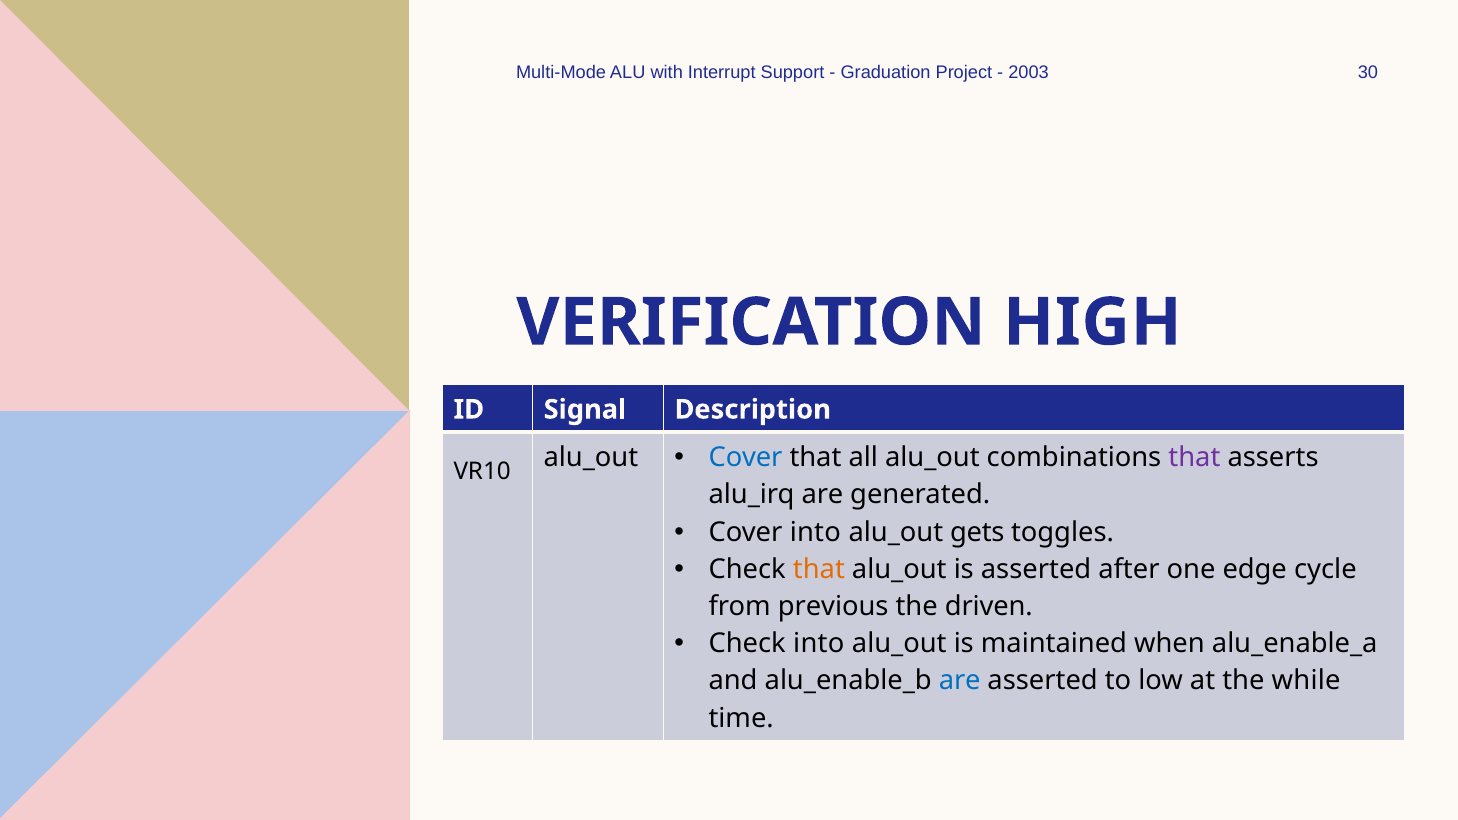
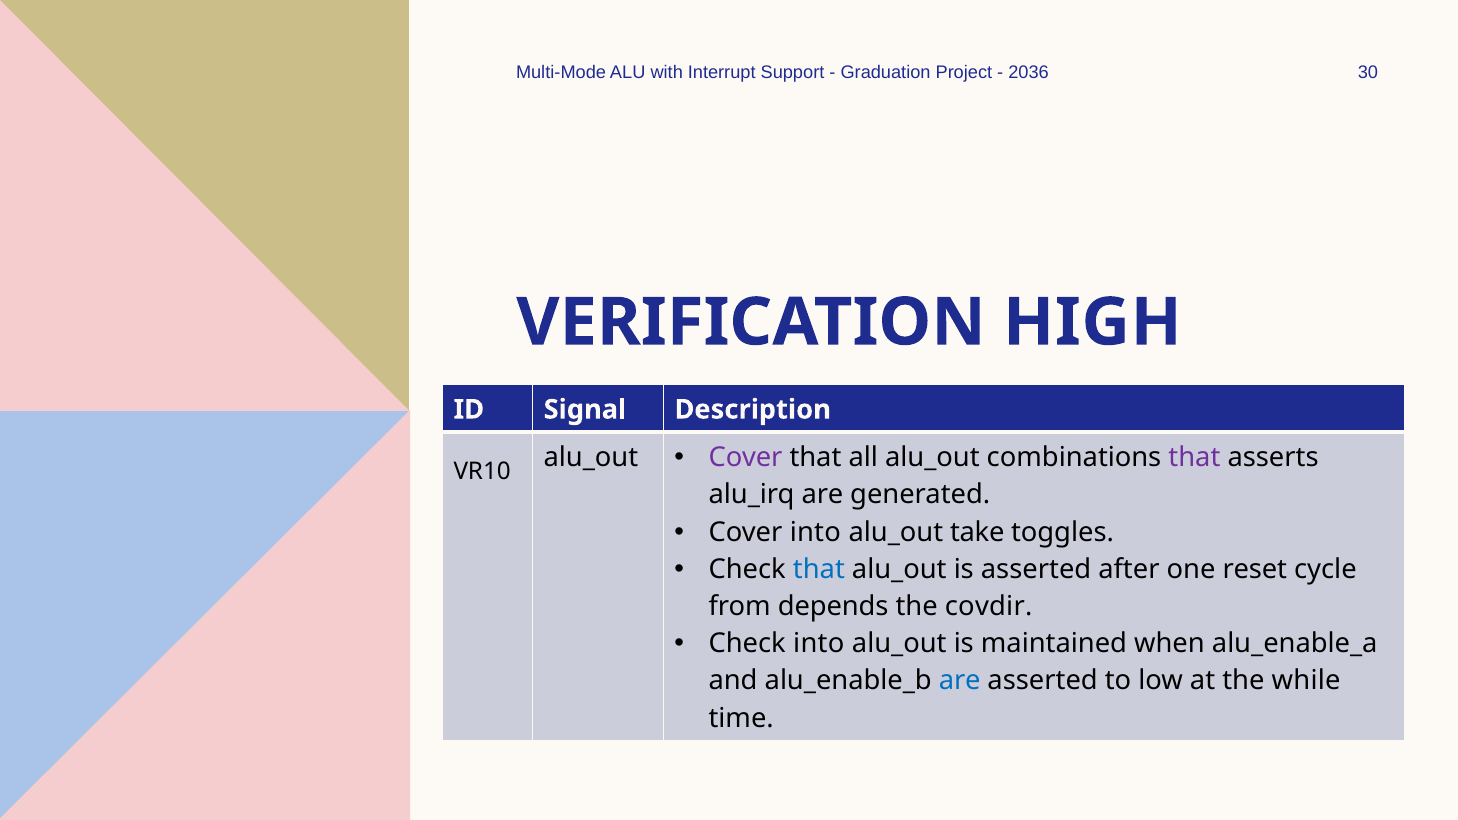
2003: 2003 -> 2036 (1029, 72)
Cover colour: blue -> purple (746, 458)
gets: gets -> take (977, 532)
that colour: orange -> blue (819, 569)
edge: edge -> reset (1255, 569)
previous: previous -> depends (833, 607)
driven: driven -> covdir (989, 607)
